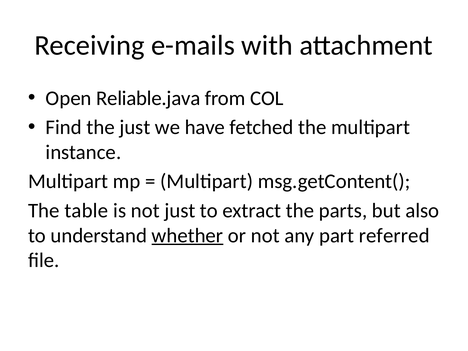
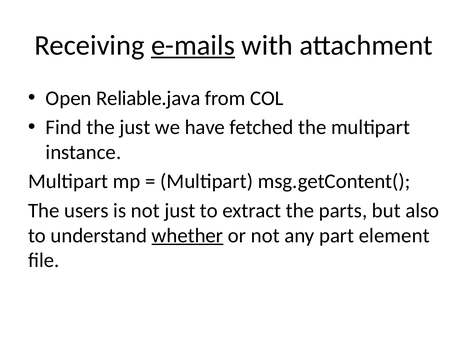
e-mails underline: none -> present (193, 45)
table: table -> users (86, 211)
referred: referred -> element (394, 236)
